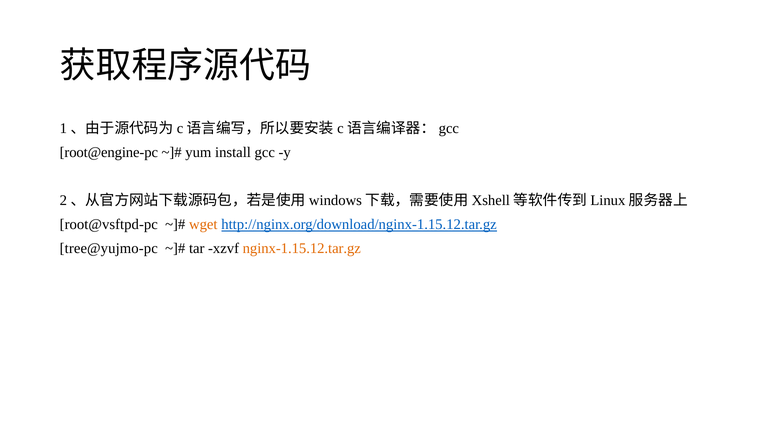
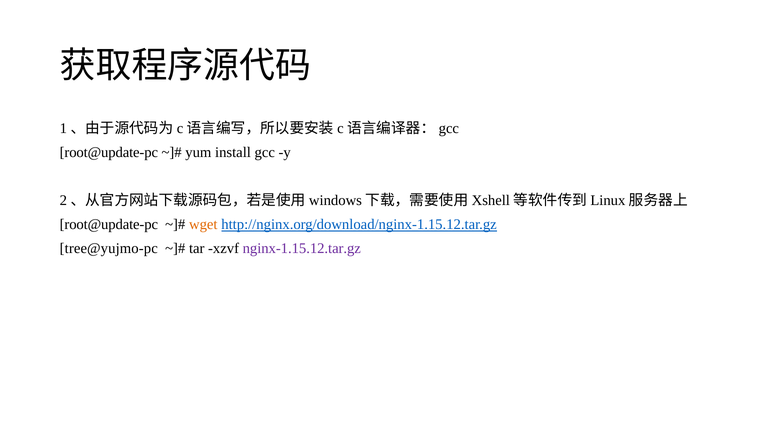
root@engine-pc: root@engine-pc -> root@update-pc (109, 152)
root@vsftpd-pc: root@vsftpd-pc -> root@update-pc (109, 224)
nginx-1.15.12.tar.gz colour: orange -> purple (302, 248)
